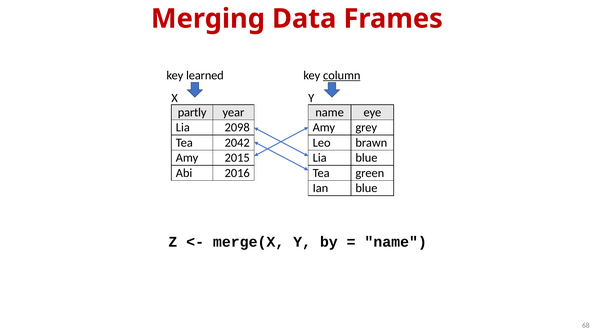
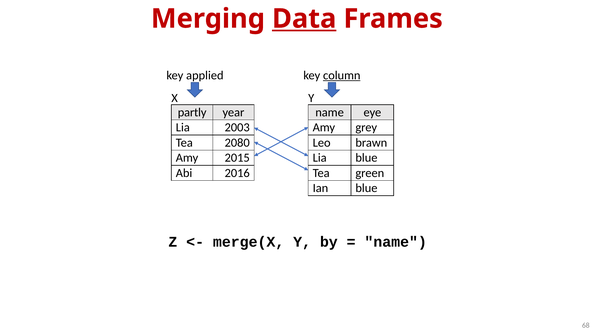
Data underline: none -> present (304, 19)
learned: learned -> applied (205, 75)
2098: 2098 -> 2003 (237, 128)
2042: 2042 -> 2080 (237, 143)
